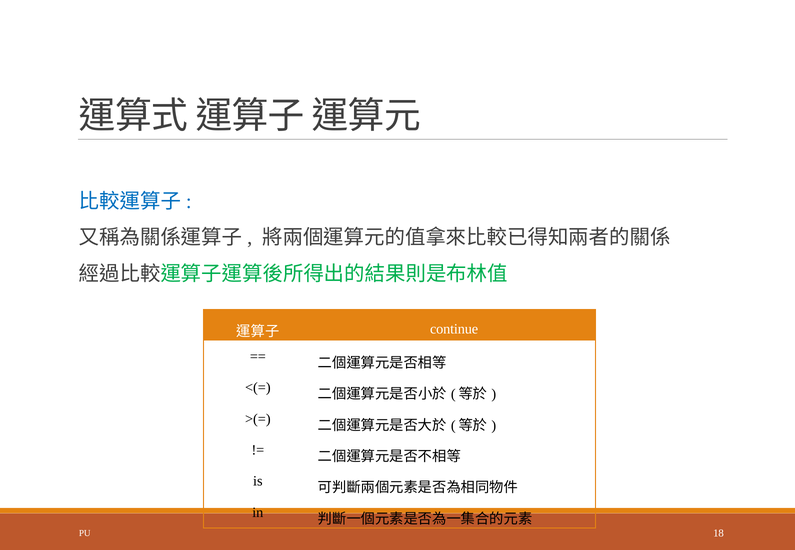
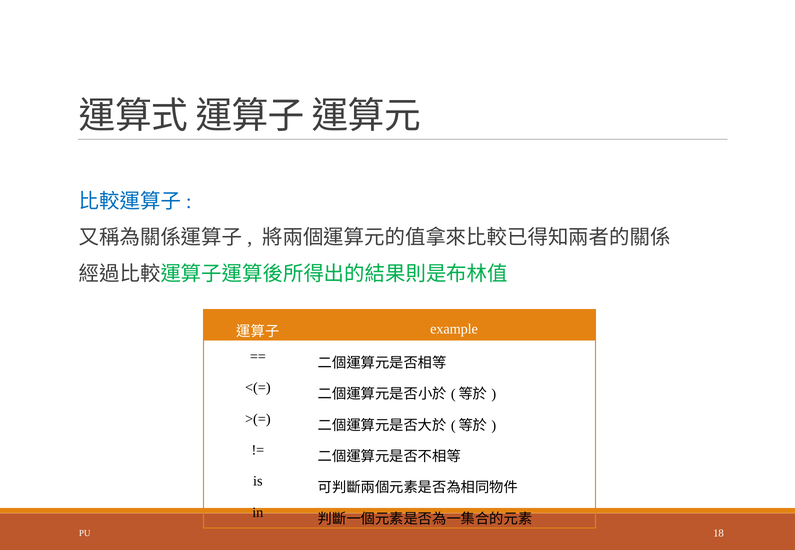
continue: continue -> example (454, 329)
